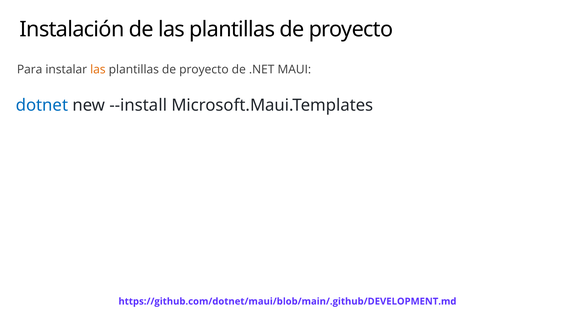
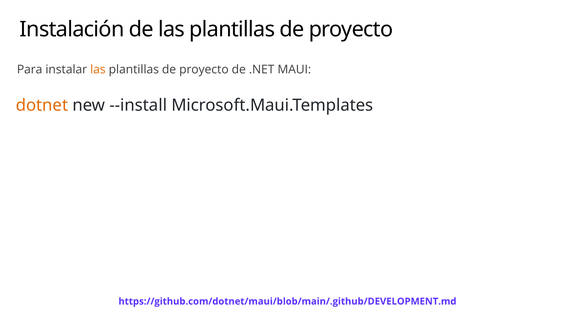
dotnet colour: blue -> orange (42, 105)
